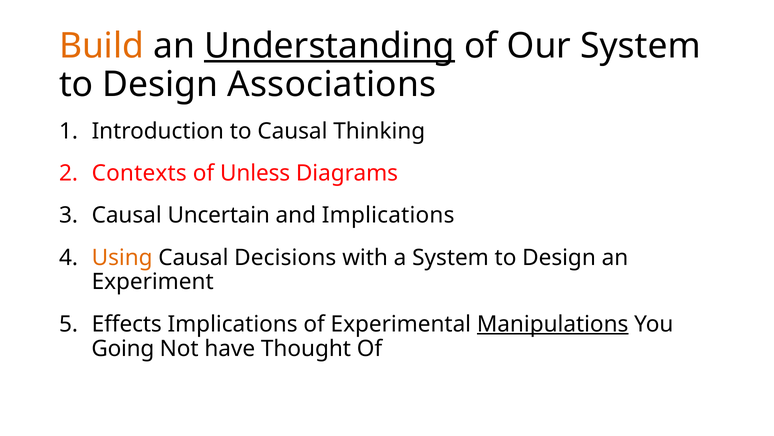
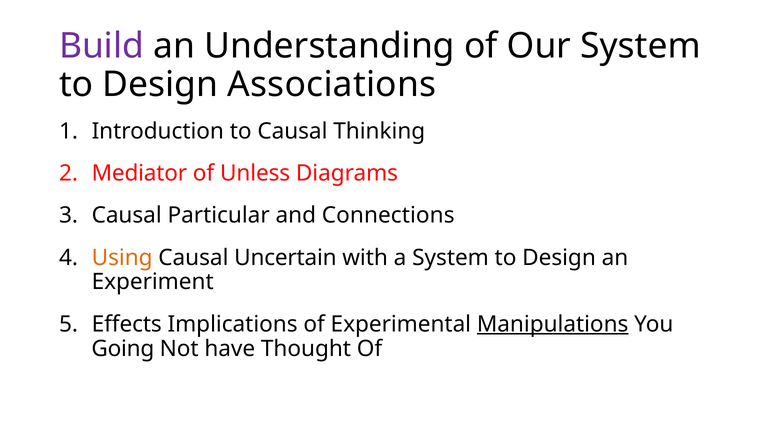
Build colour: orange -> purple (102, 46)
Understanding underline: present -> none (330, 46)
Contexts: Contexts -> Mediator (139, 173)
Uncertain: Uncertain -> Particular (219, 215)
and Implications: Implications -> Connections (388, 215)
Decisions: Decisions -> Uncertain (285, 257)
